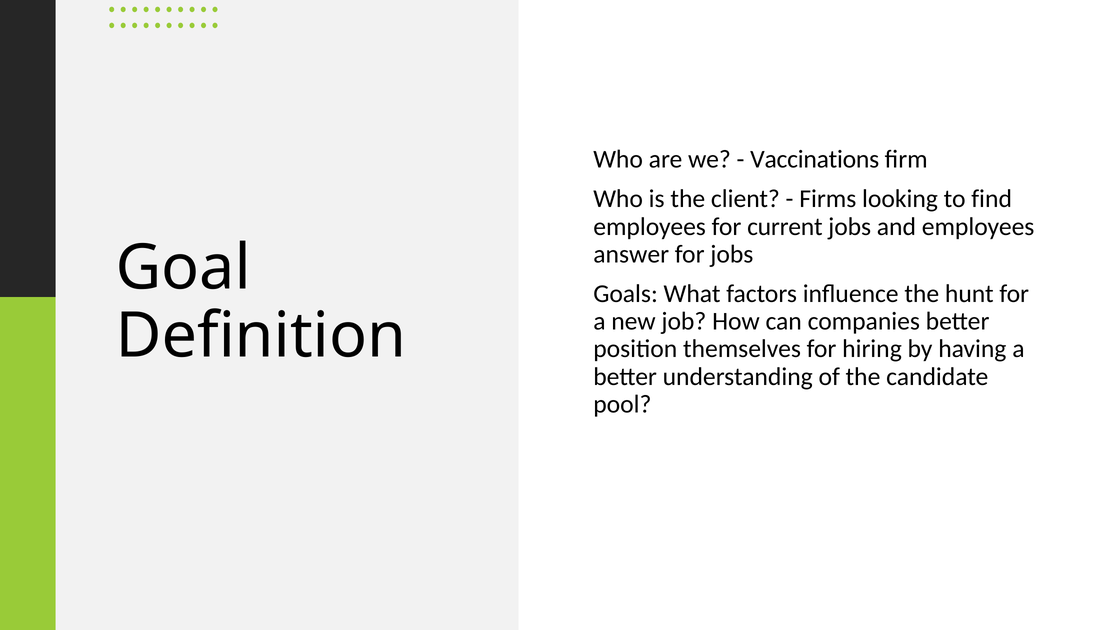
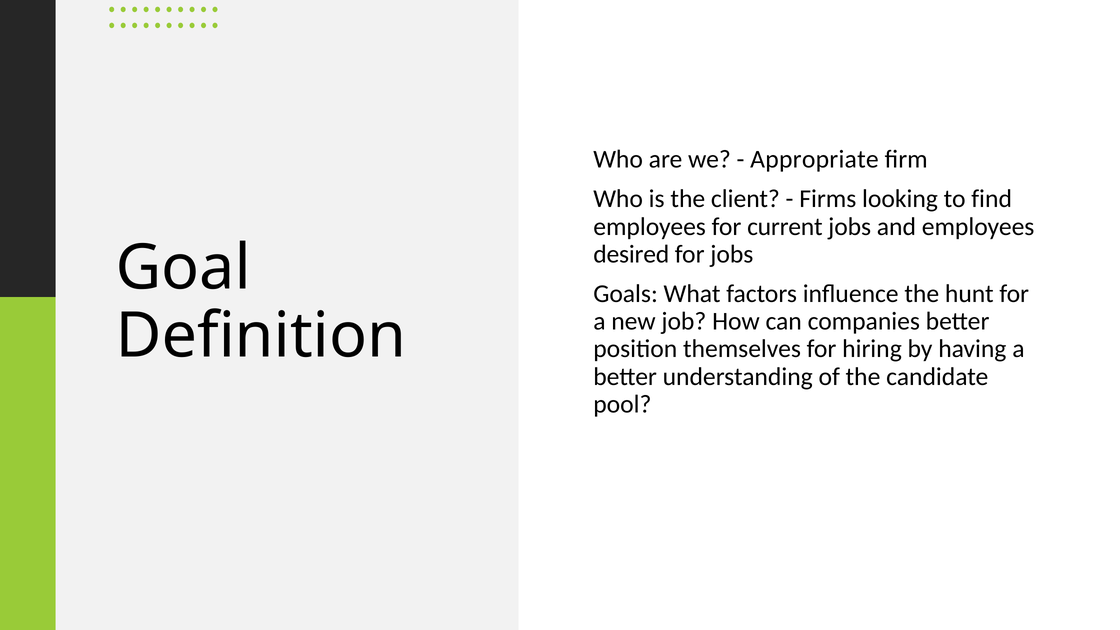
Vaccinations: Vaccinations -> Appropriate (814, 160)
answer: answer -> desired (631, 254)
